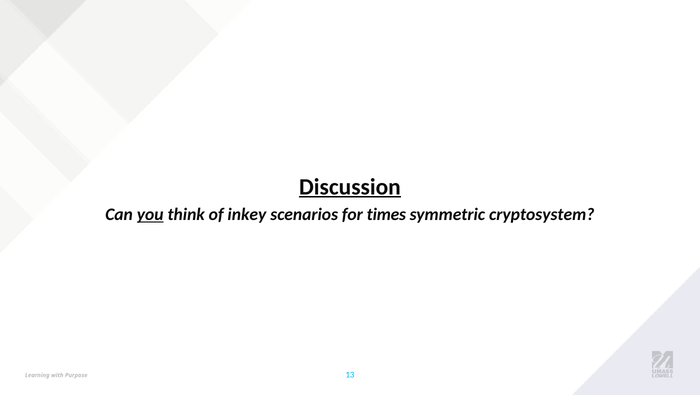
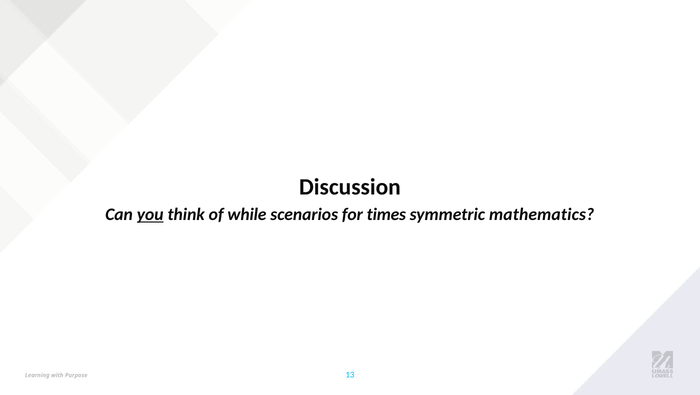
Discussion underline: present -> none (350, 187)
inkey: inkey -> while (247, 214)
cryptosystem: cryptosystem -> mathematics (542, 214)
